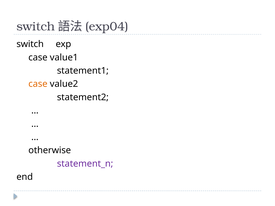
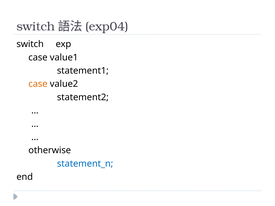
statement_n colour: purple -> blue (85, 164)
